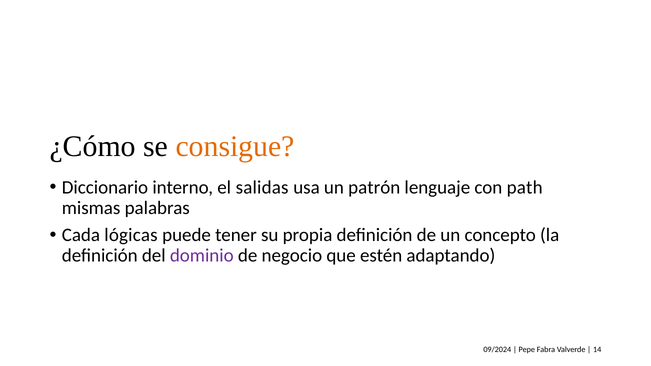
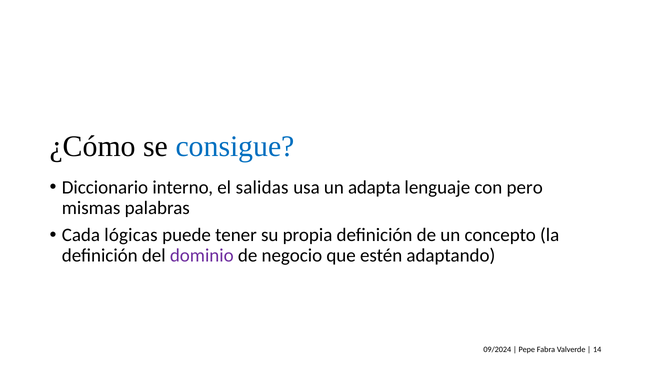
consigue colour: orange -> blue (235, 146)
patrón: patrón -> adapta (374, 187)
path: path -> pero (525, 187)
